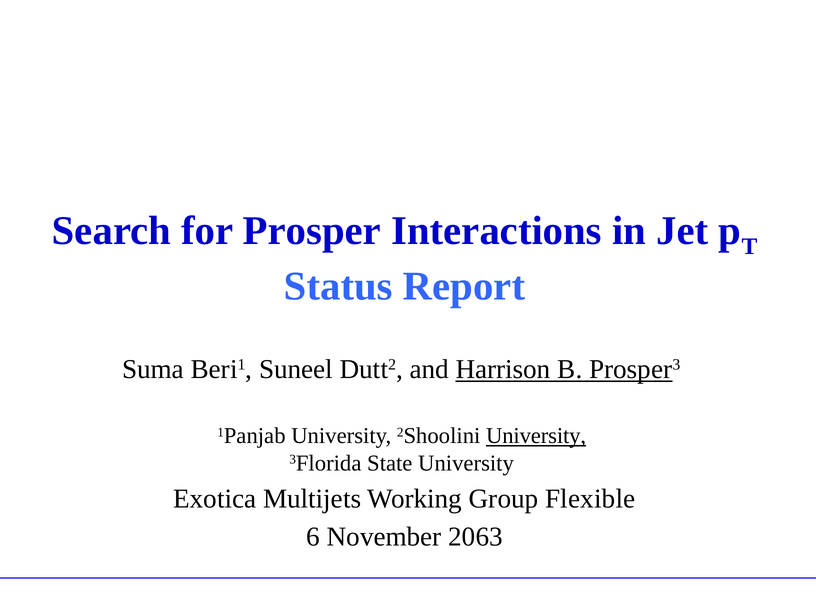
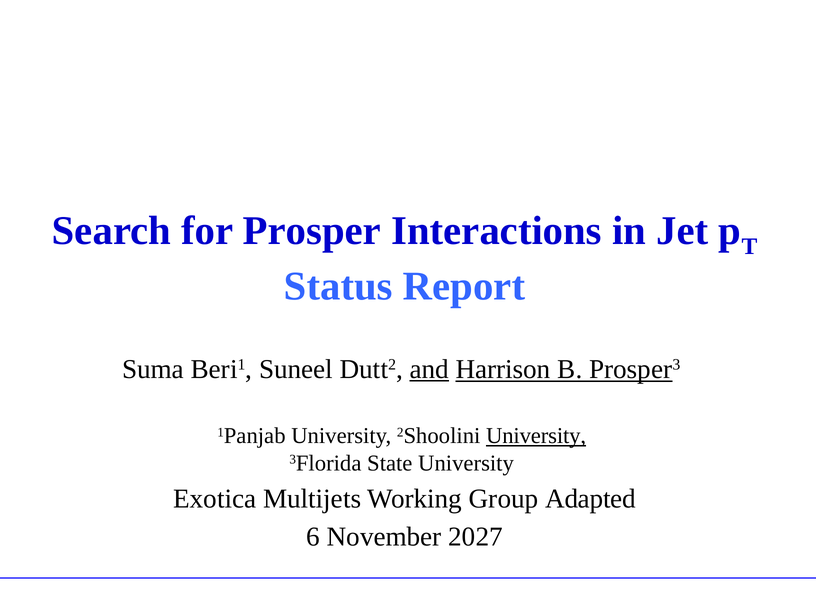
and underline: none -> present (429, 369)
Flexible: Flexible -> Adapted (590, 499)
2063: 2063 -> 2027 (476, 537)
